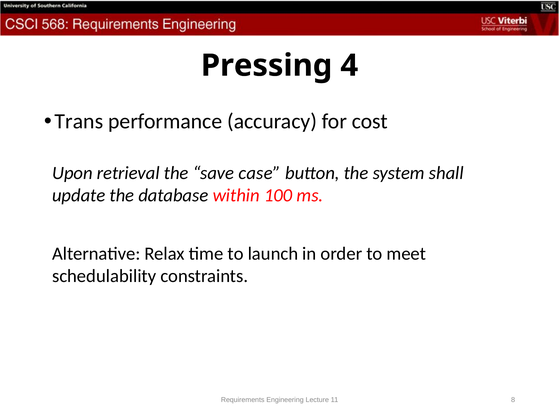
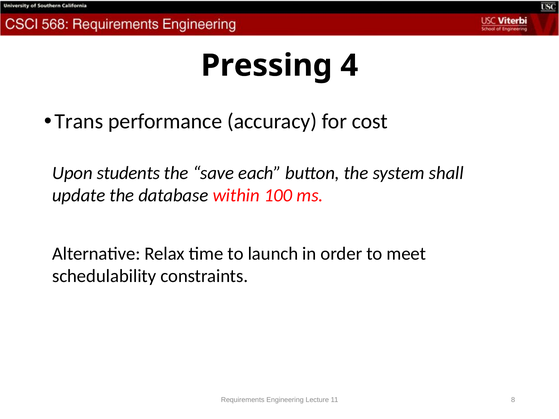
retrieval: retrieval -> students (128, 173)
case: case -> each (260, 173)
